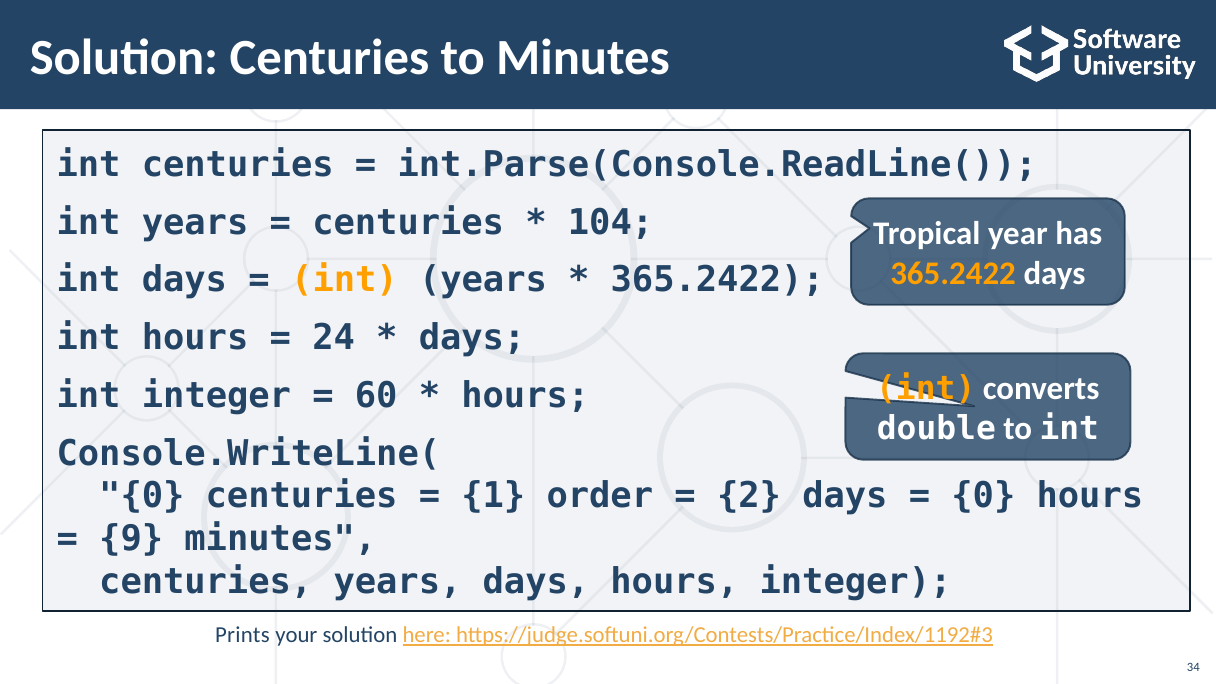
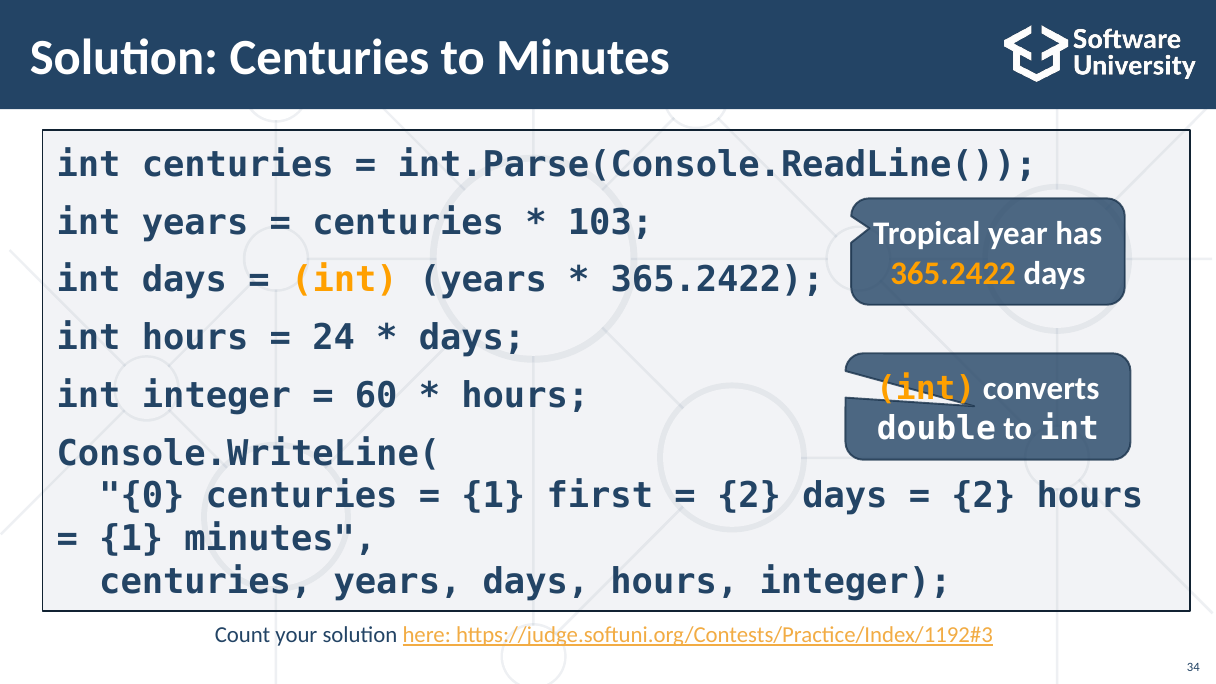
104: 104 -> 103 (611, 222)
order: order -> first (600, 496)
0: 0 -> 2 (983, 496)
9: 9 -> 1 (131, 539)
Prints: Prints -> Count (243, 635)
